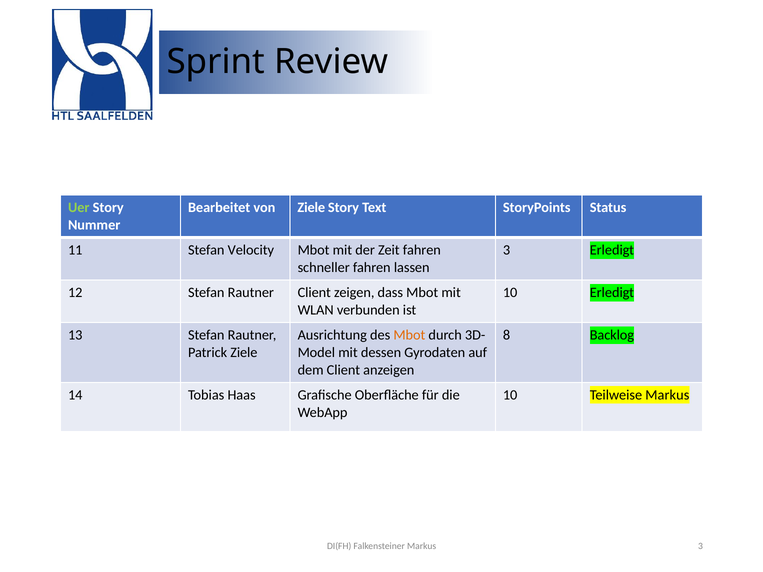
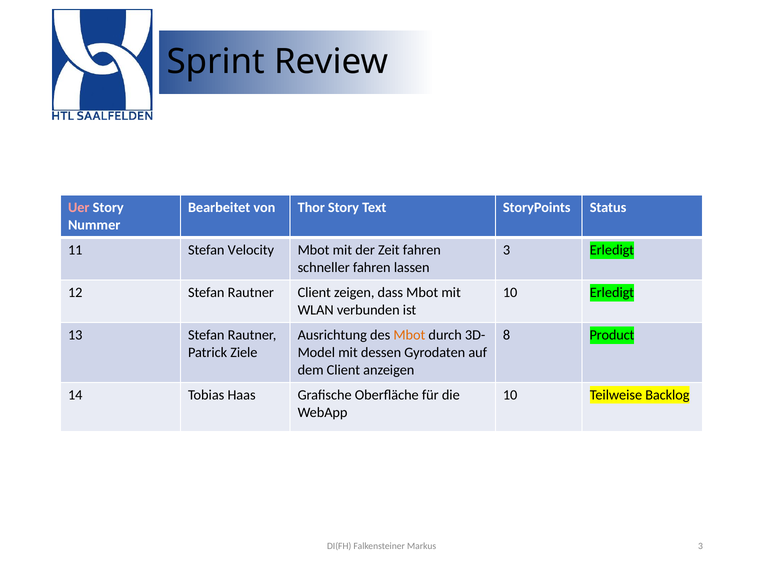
Uer colour: light green -> pink (79, 208)
von Ziele: Ziele -> Thor (311, 208)
Backlog: Backlog -> Product (612, 335)
Teilweise Markus: Markus -> Backlog (667, 395)
